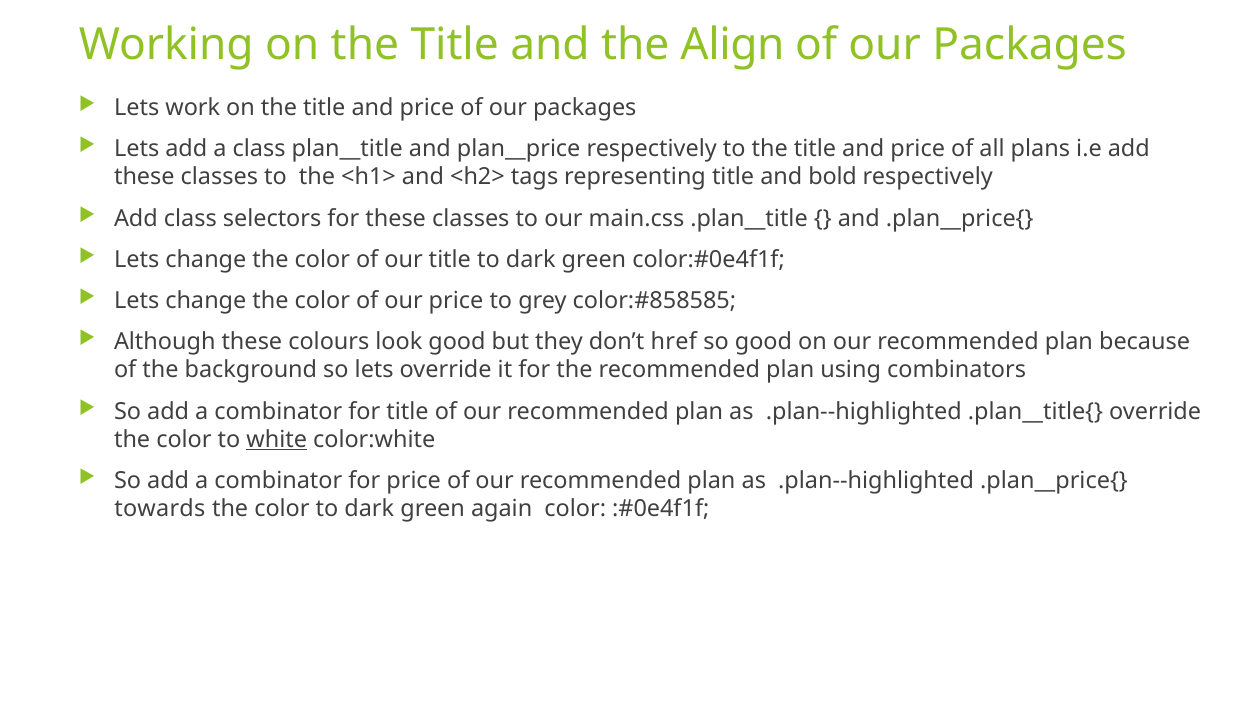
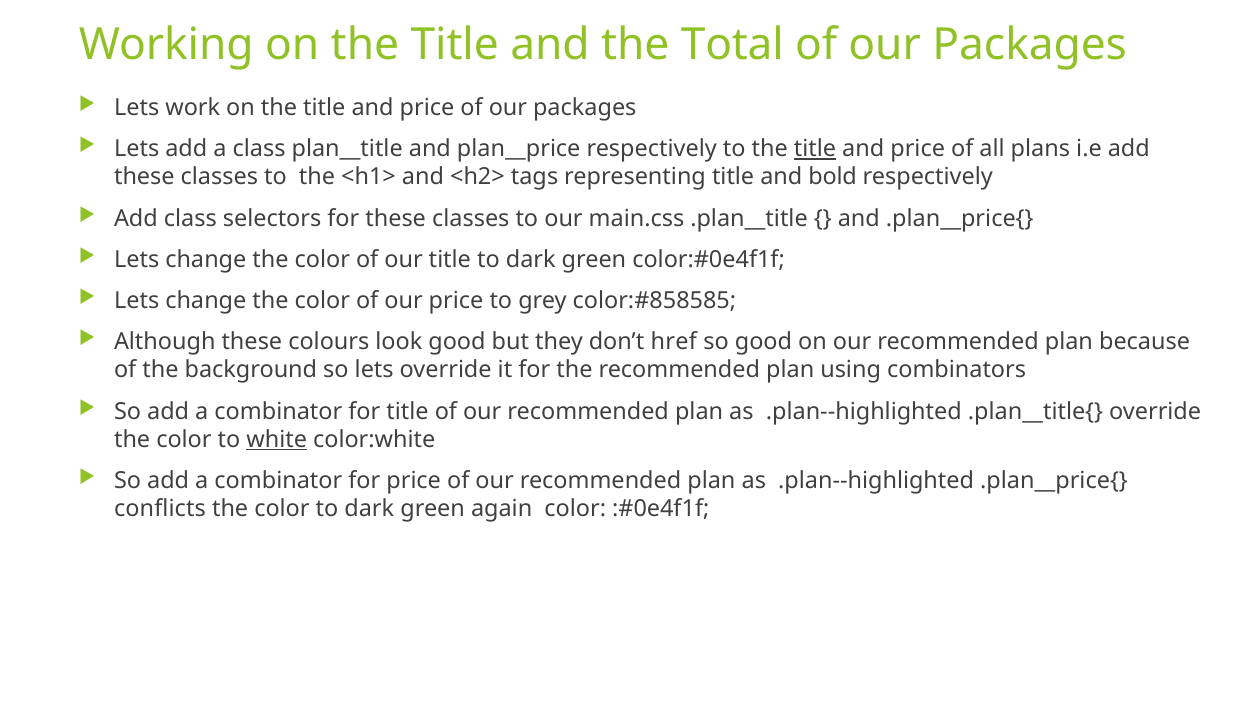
Align: Align -> Total (732, 45)
title underline: none -> present (815, 149)
towards: towards -> conflicts (160, 509)
